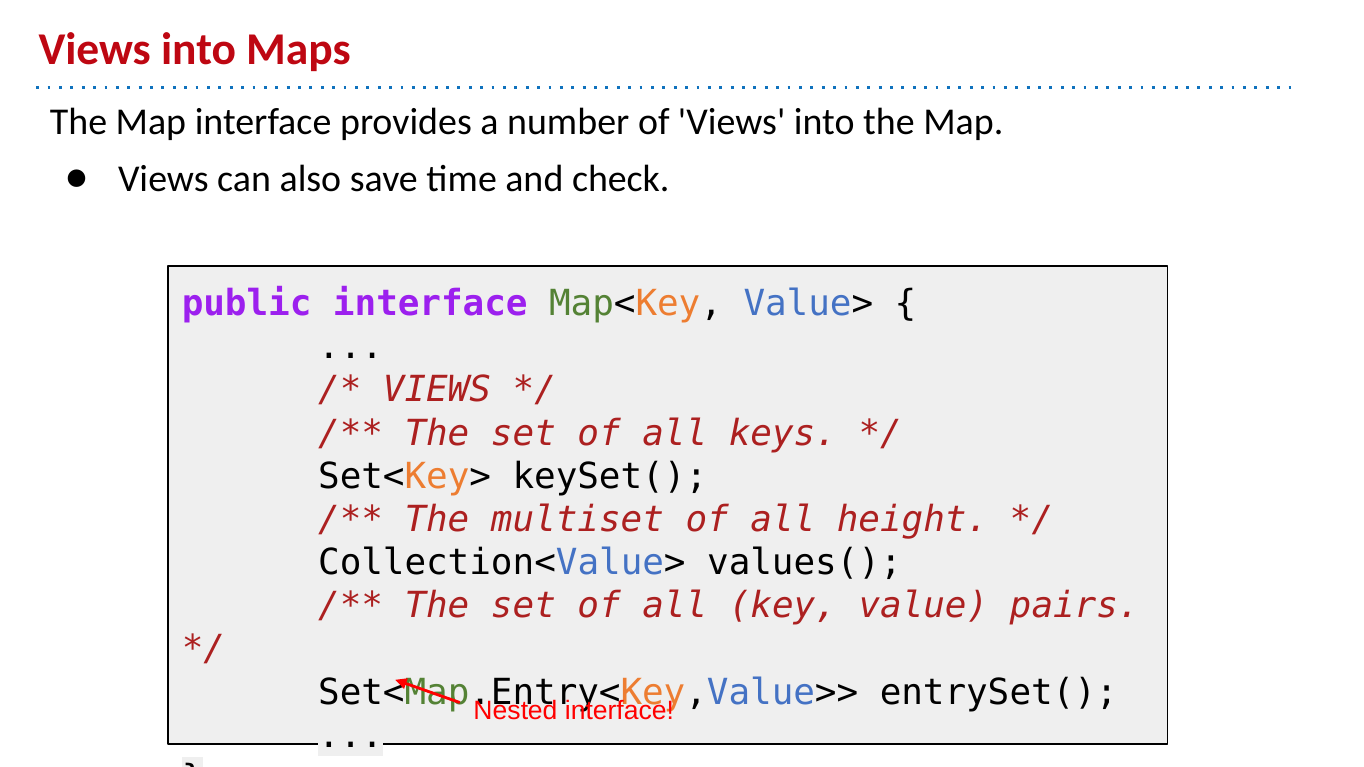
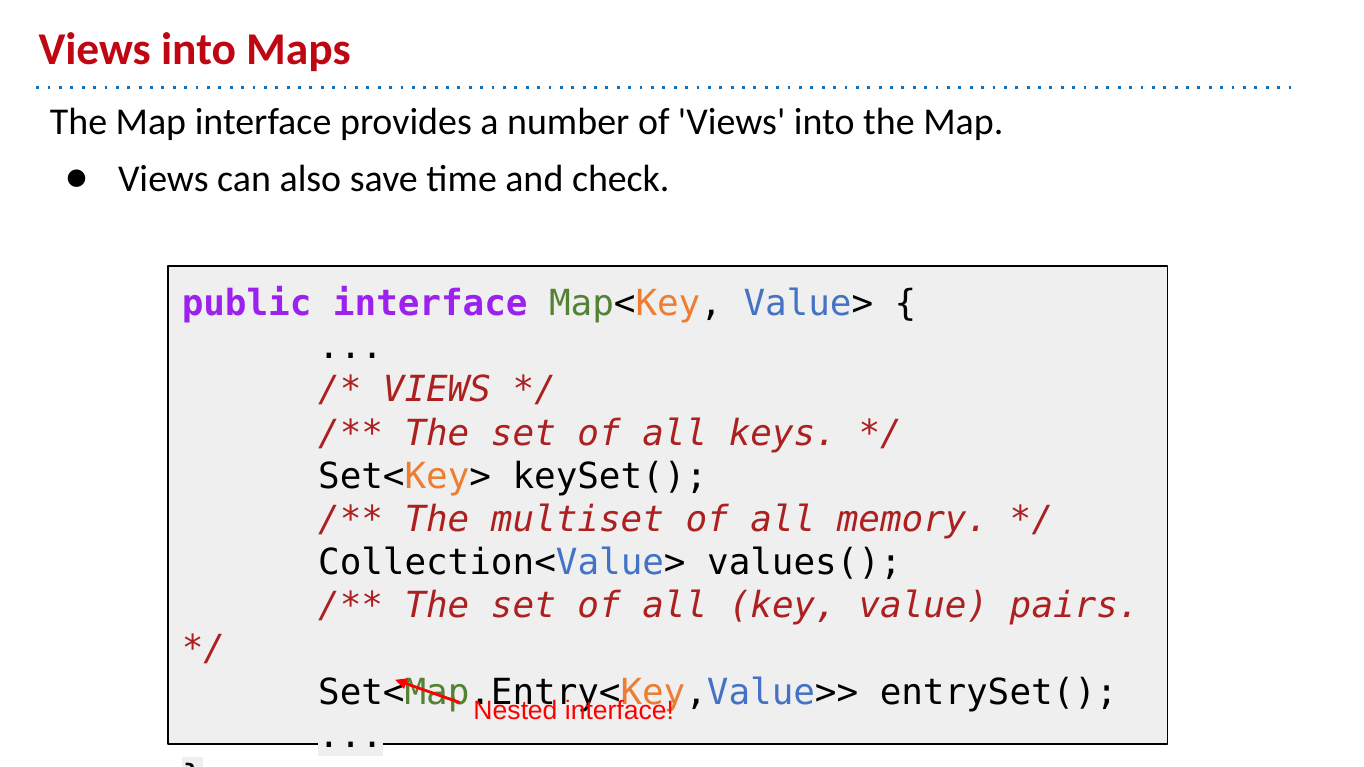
height: height -> memory (913, 520)
